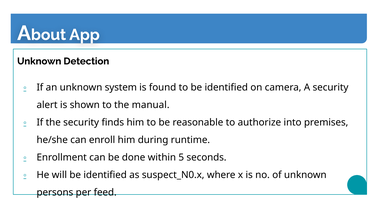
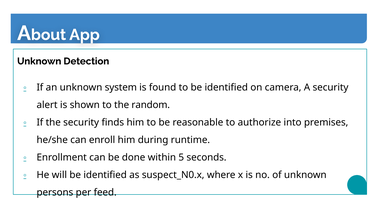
manual: manual -> random (151, 105)
